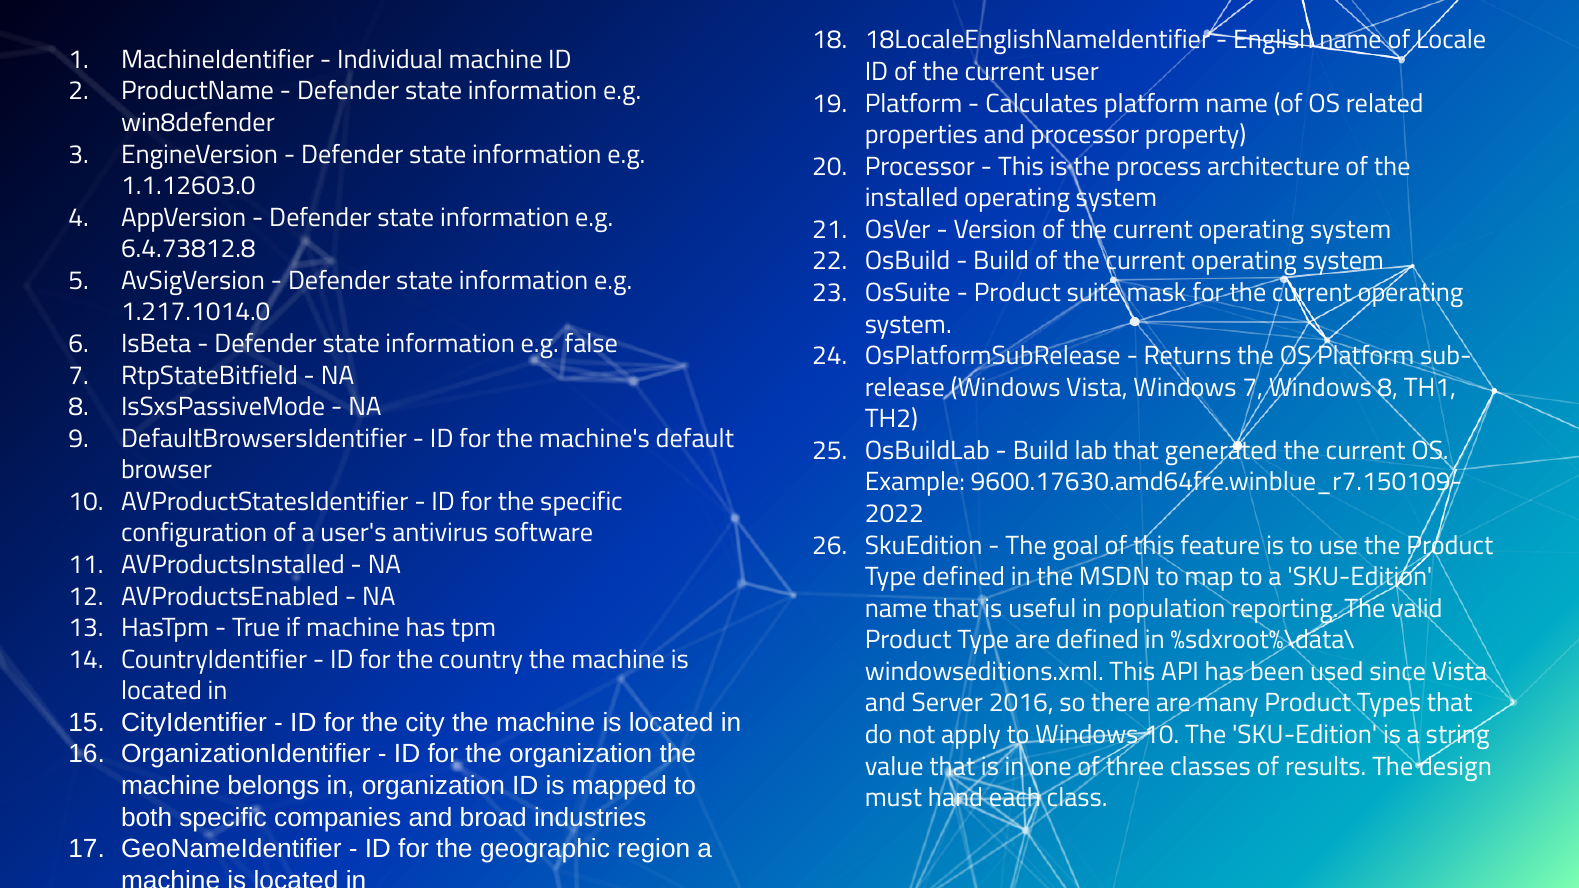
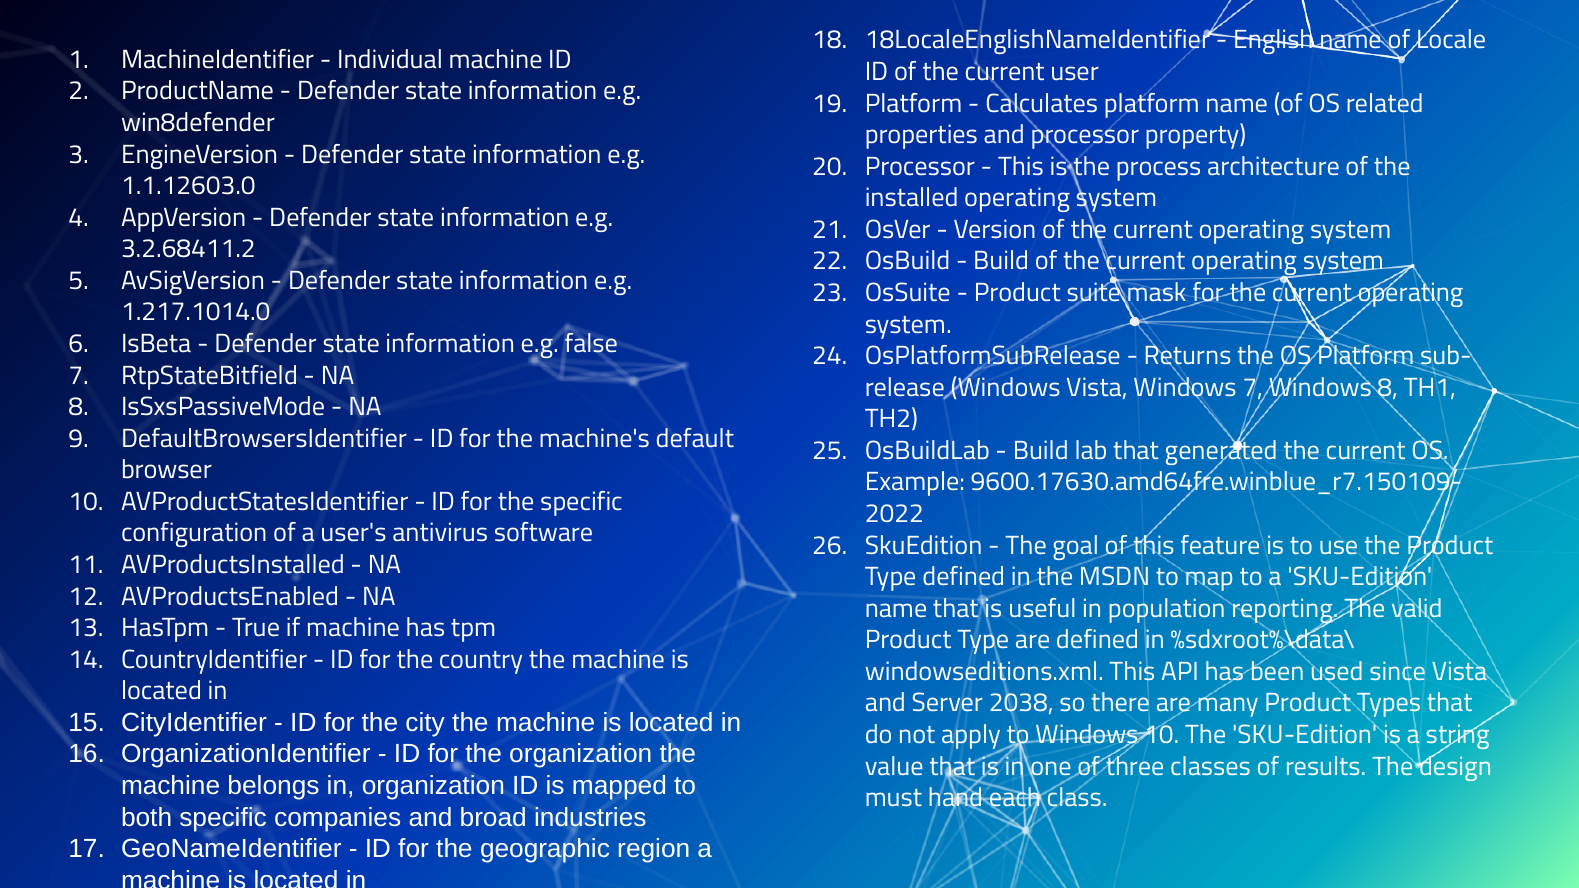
6.4.73812.8: 6.4.73812.8 -> 3.2.68411.2 (188, 249)
2016: 2016 -> 2038 (1021, 703)
